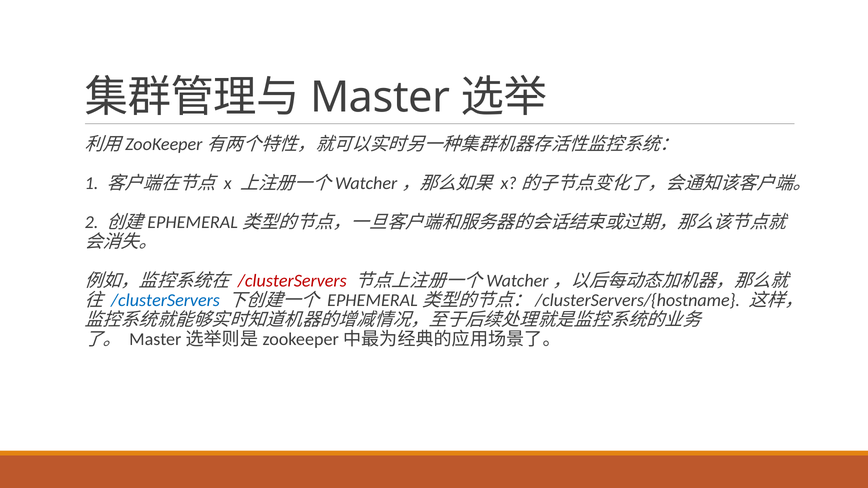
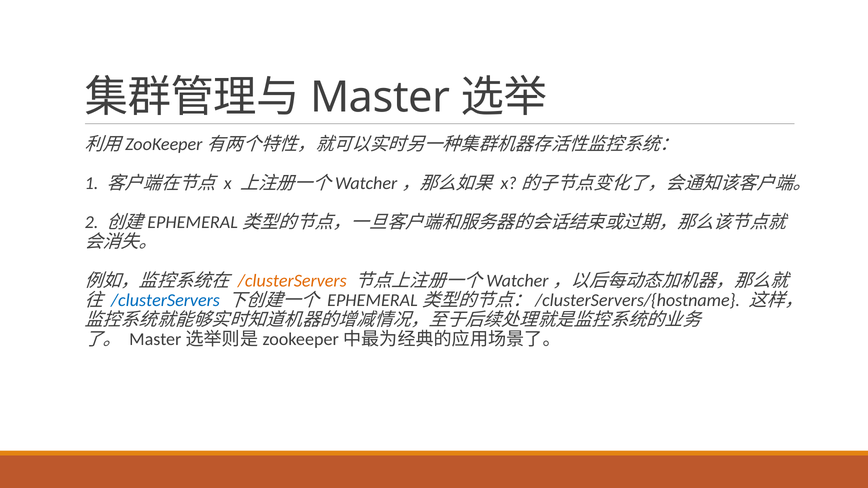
/clusterServers colour: red -> orange (292, 281)
